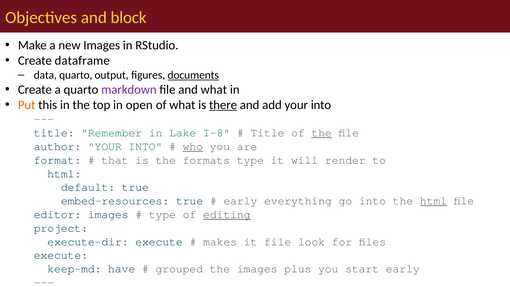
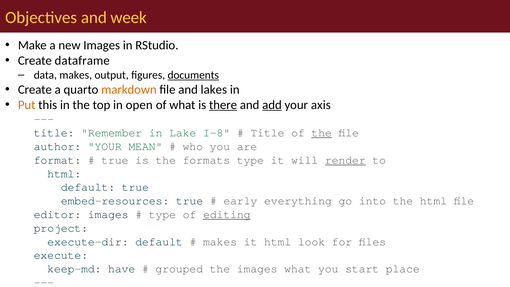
and block: block -> week (129, 17)
data quarto: quarto -> makes (76, 75)
markdown colour: purple -> orange (129, 90)
and what: what -> lakes (214, 90)
add underline: none -> present (272, 105)
into: into -> axis (321, 105)
author YOUR INTO: INTO -> MEAN (145, 146)
who underline: present -> none (193, 146)
that: that -> true (115, 160)
render underline: none -> present (345, 160)
html underline: present -> none (433, 201)
execute-dir execute: execute -> default (159, 242)
it file: file -> html (278, 242)
images plus: plus -> what (298, 269)
start early: early -> place (403, 269)
